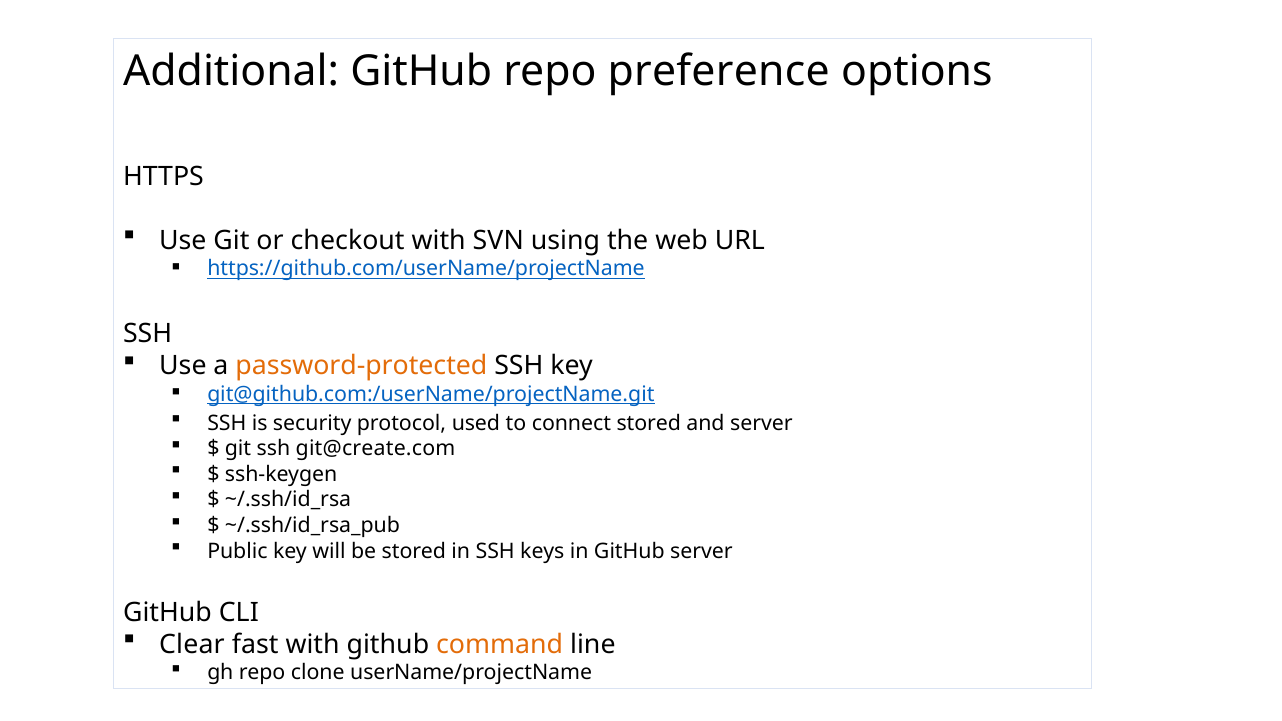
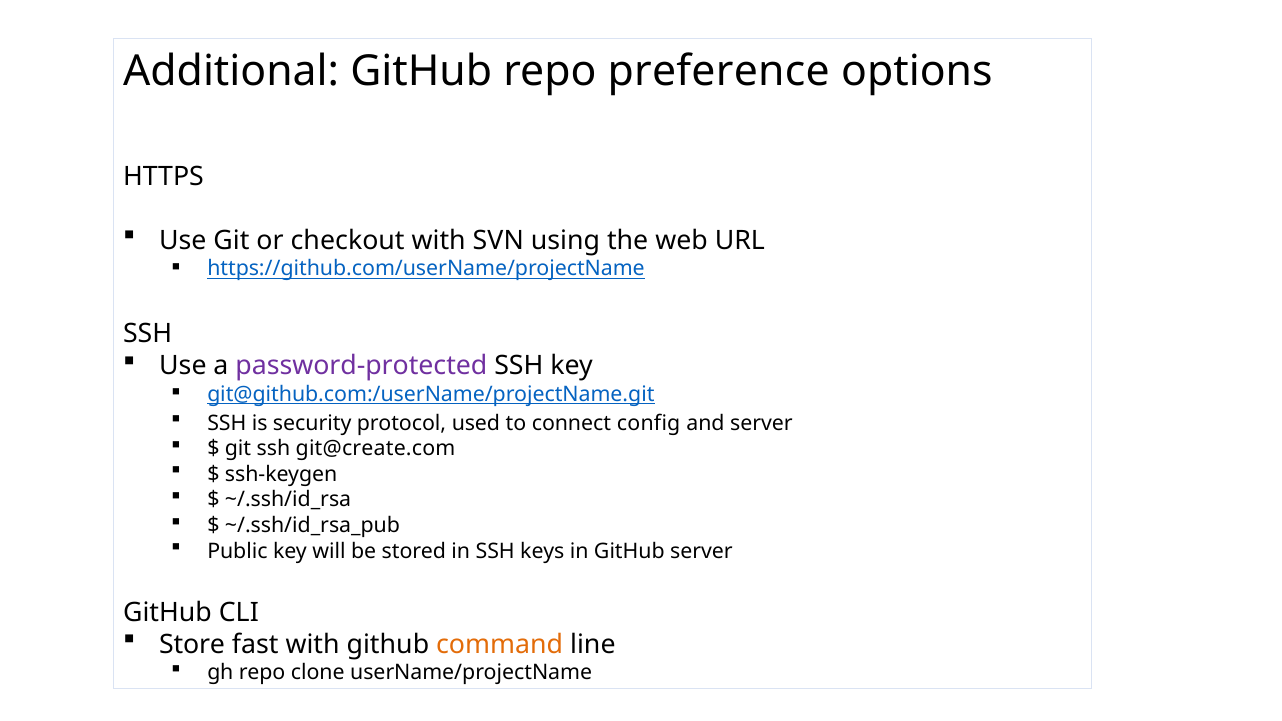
password-protected colour: orange -> purple (361, 366)
connect stored: stored -> config (649, 423)
Clear: Clear -> Store (192, 645)
